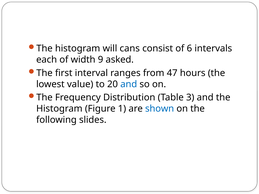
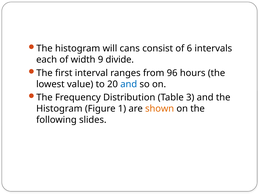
asked: asked -> divide (120, 60)
47: 47 -> 96 (172, 73)
shown colour: blue -> orange (160, 109)
